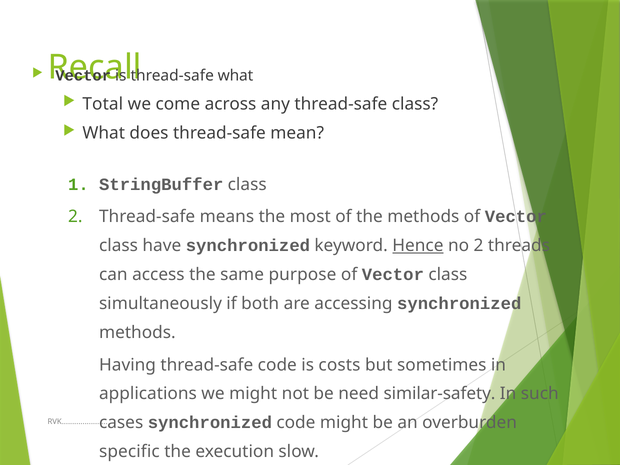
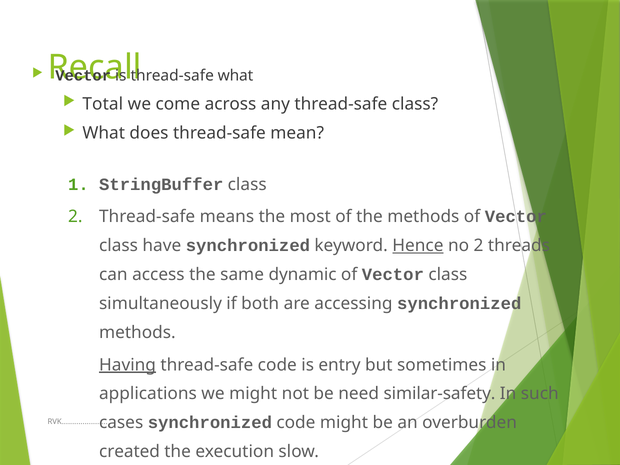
purpose: purpose -> dynamic (303, 275)
Having underline: none -> present (128, 365)
costs: costs -> entry (340, 365)
specific: specific -> created (129, 452)
